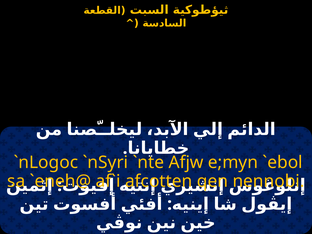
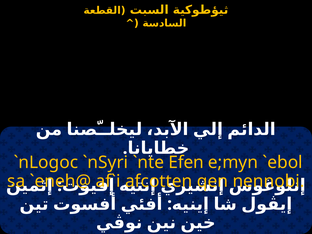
Afjw: Afjw -> Efen (186, 162)
